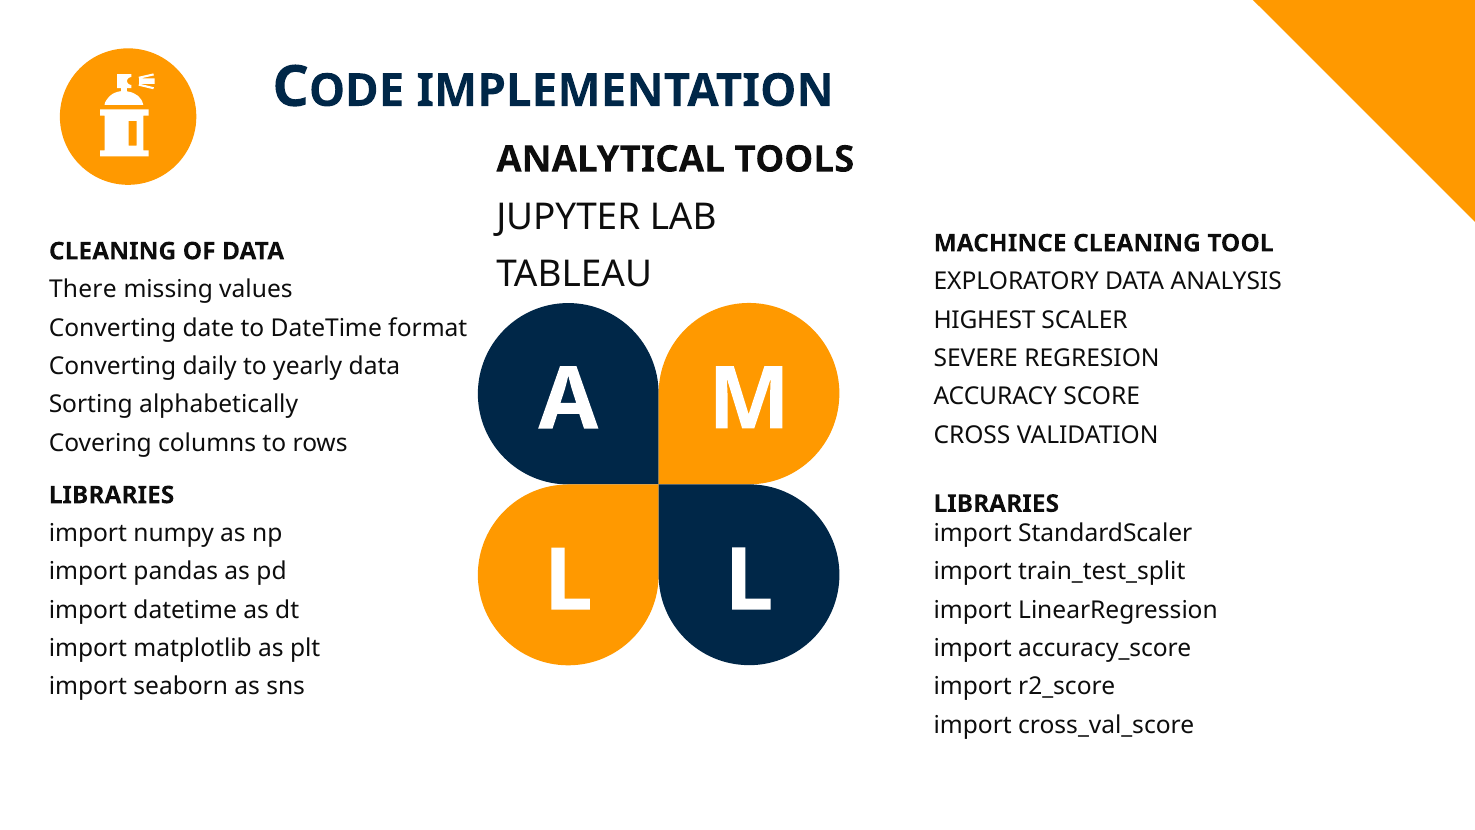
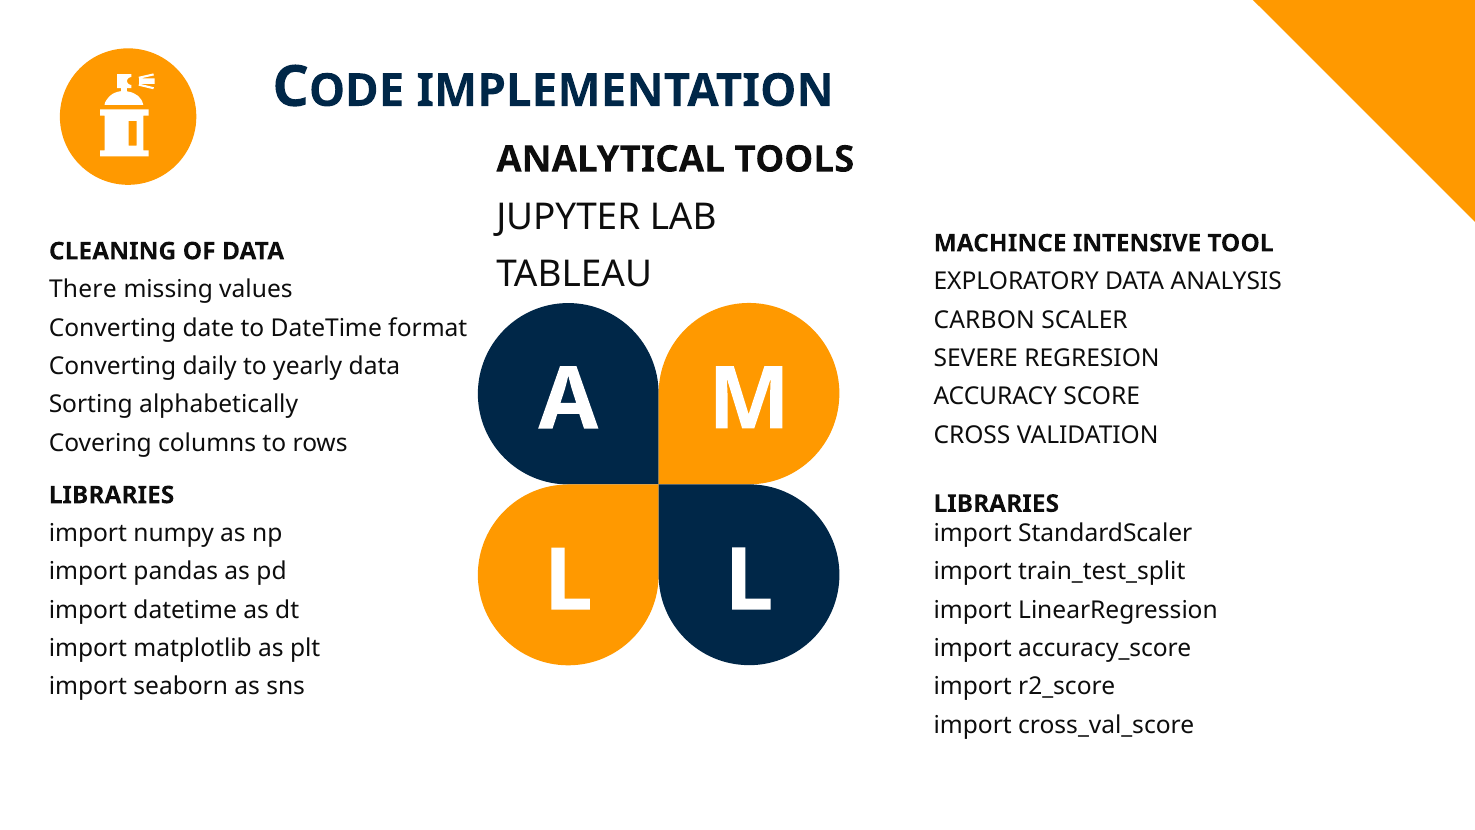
MACHINCE CLEANING: CLEANING -> INTENSIVE (1137, 243)
HIGHEST: HIGHEST -> CARBON (984, 320)
